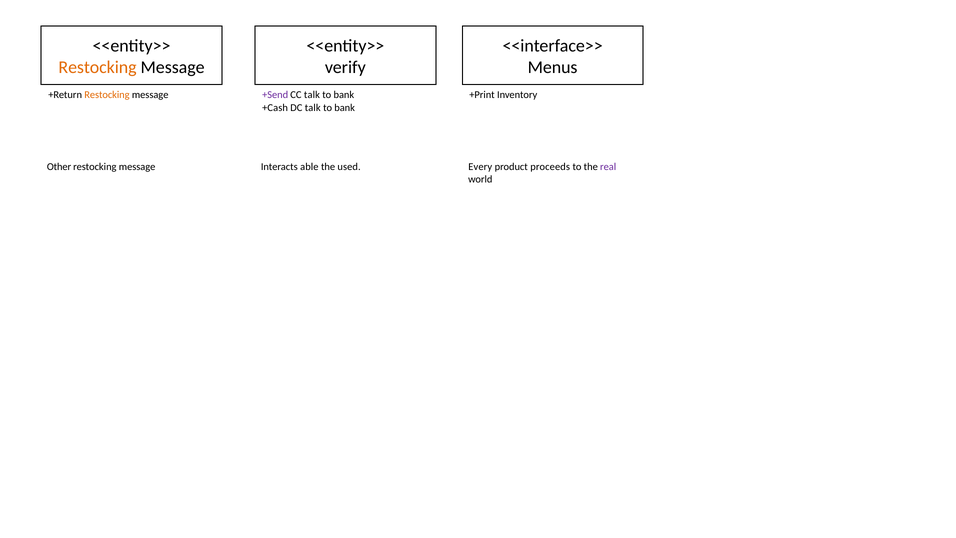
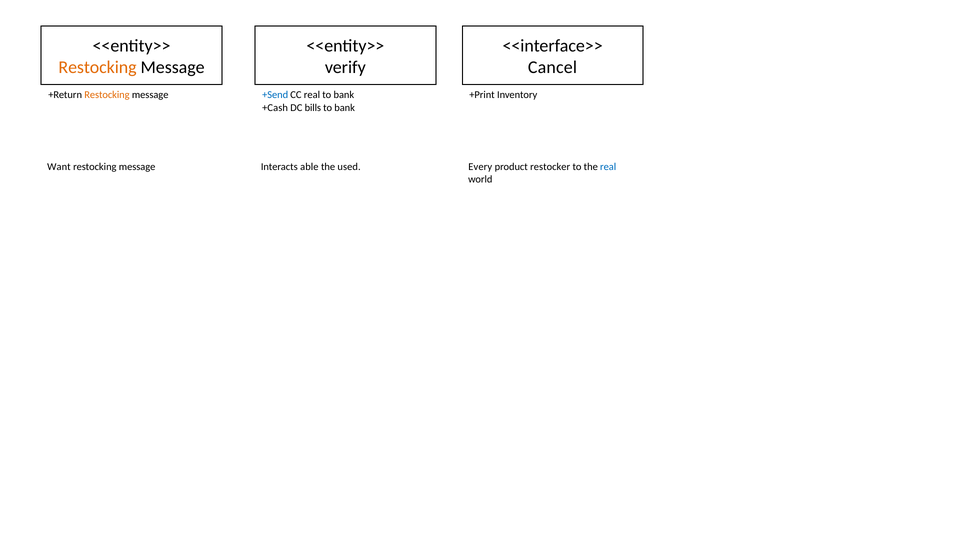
Menus: Menus -> Cancel (552, 67)
+Send colour: purple -> blue (275, 95)
CC talk: talk -> real (312, 95)
DC talk: talk -> bills (313, 108)
Other: Other -> Want (59, 167)
proceeds: proceeds -> restocker (550, 167)
real colour: purple -> blue (608, 167)
